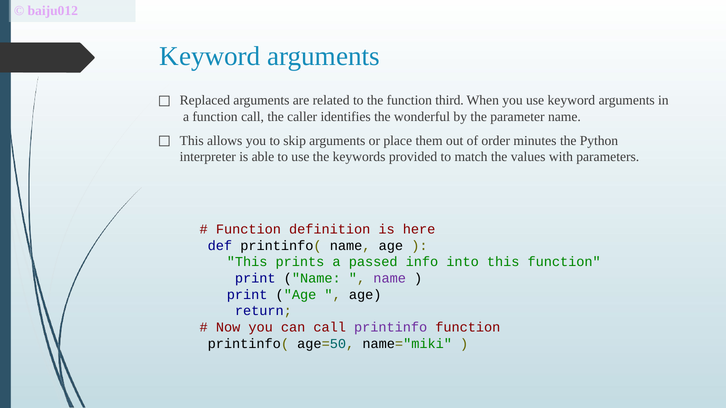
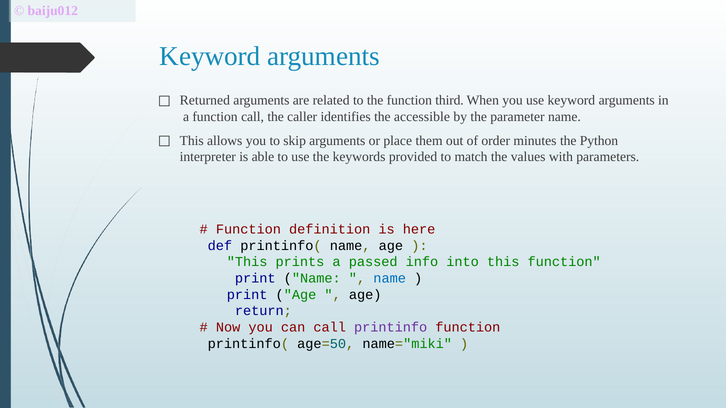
Replaced: Replaced -> Returned (205, 100)
wonderful: wonderful -> accessible (422, 117)
name colour: purple -> blue (390, 278)
